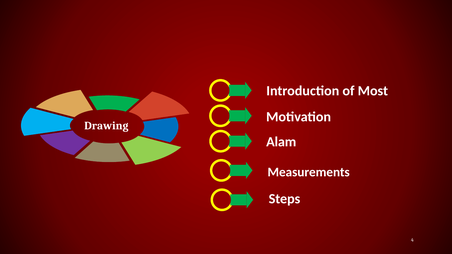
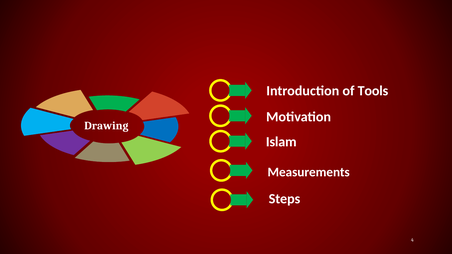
Most: Most -> Tools (373, 91)
Alam: Alam -> Islam (281, 142)
